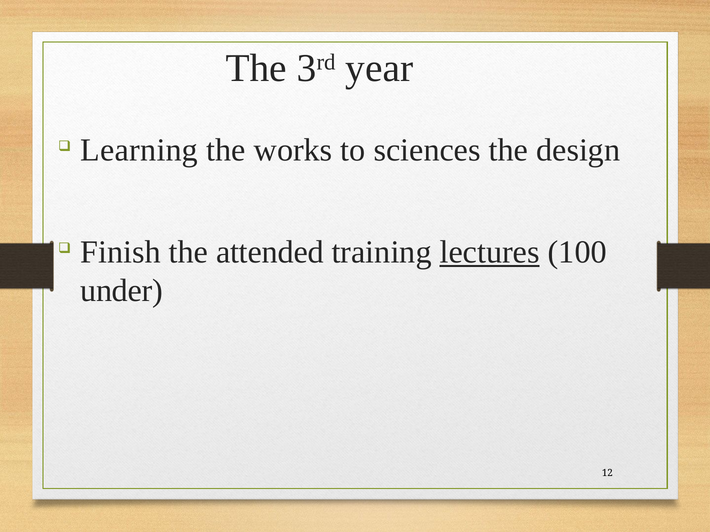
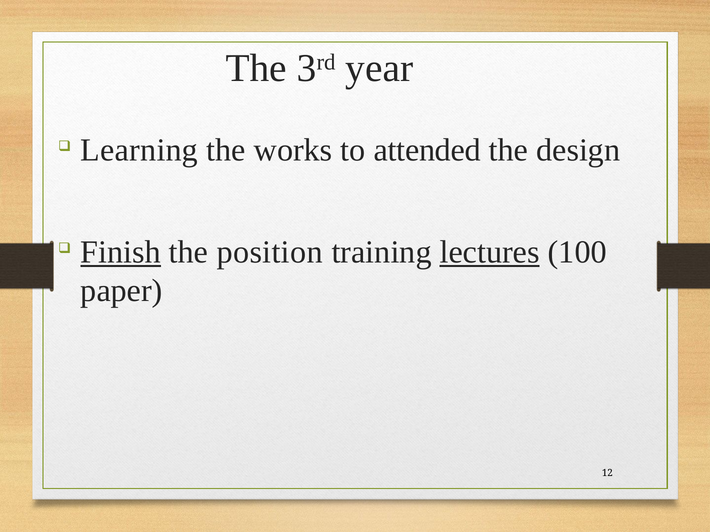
sciences: sciences -> attended (427, 150)
Finish underline: none -> present (121, 252)
attended: attended -> position (270, 252)
under: under -> paper (121, 291)
